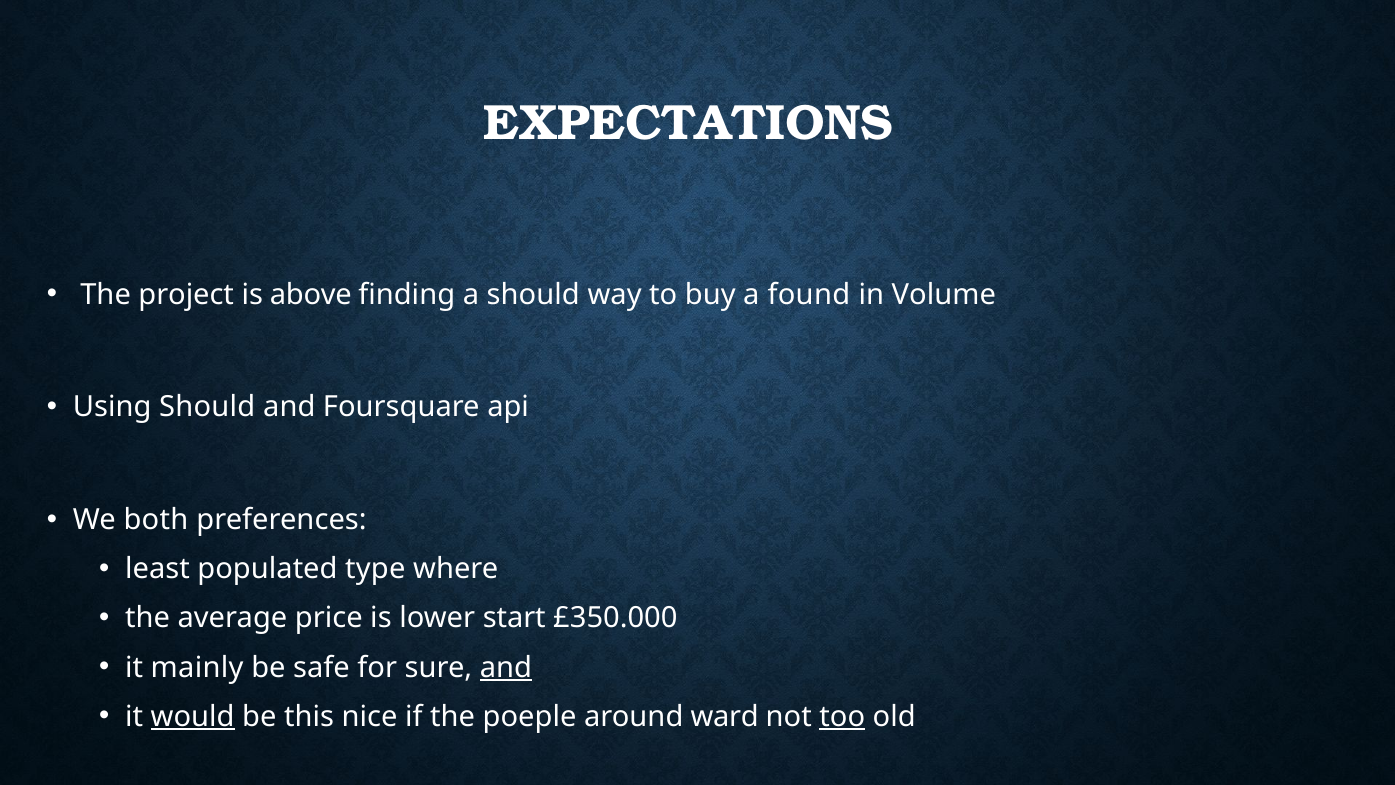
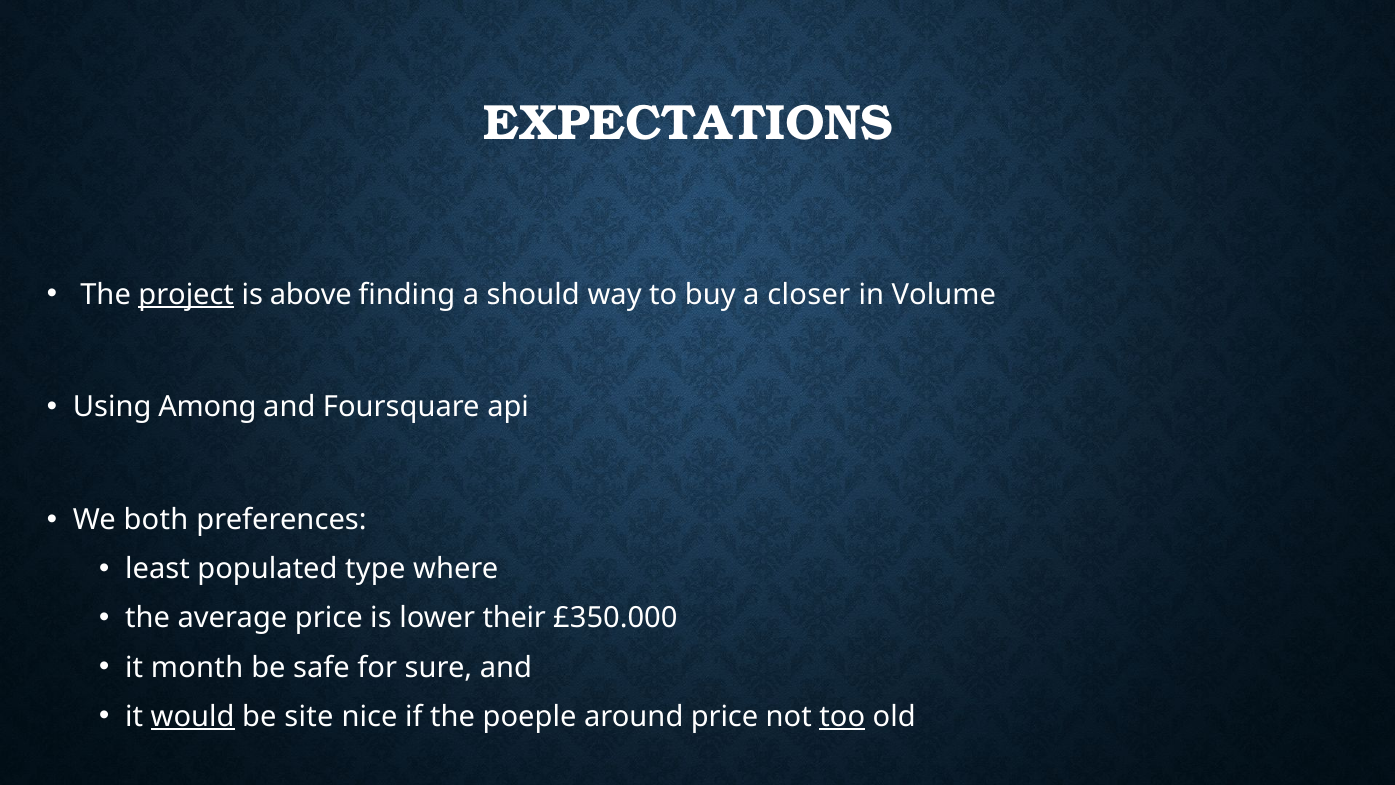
project underline: none -> present (186, 294)
found: found -> closer (809, 294)
Using Should: Should -> Among (207, 407)
start: start -> their (514, 618)
mainly: mainly -> month (197, 667)
and underline: present -> none (506, 667)
this: this -> site (309, 716)
around ward: ward -> price (725, 716)
